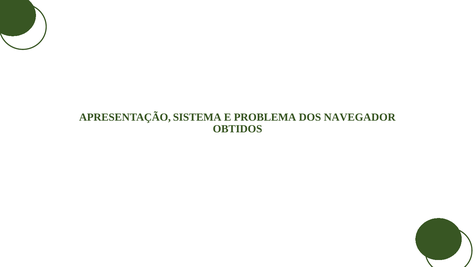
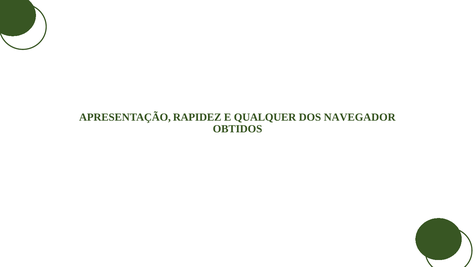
SISTEMA: SISTEMA -> RAPIDEZ (197, 117)
PROBLEMA: PROBLEMA -> QUALQUER (265, 117)
